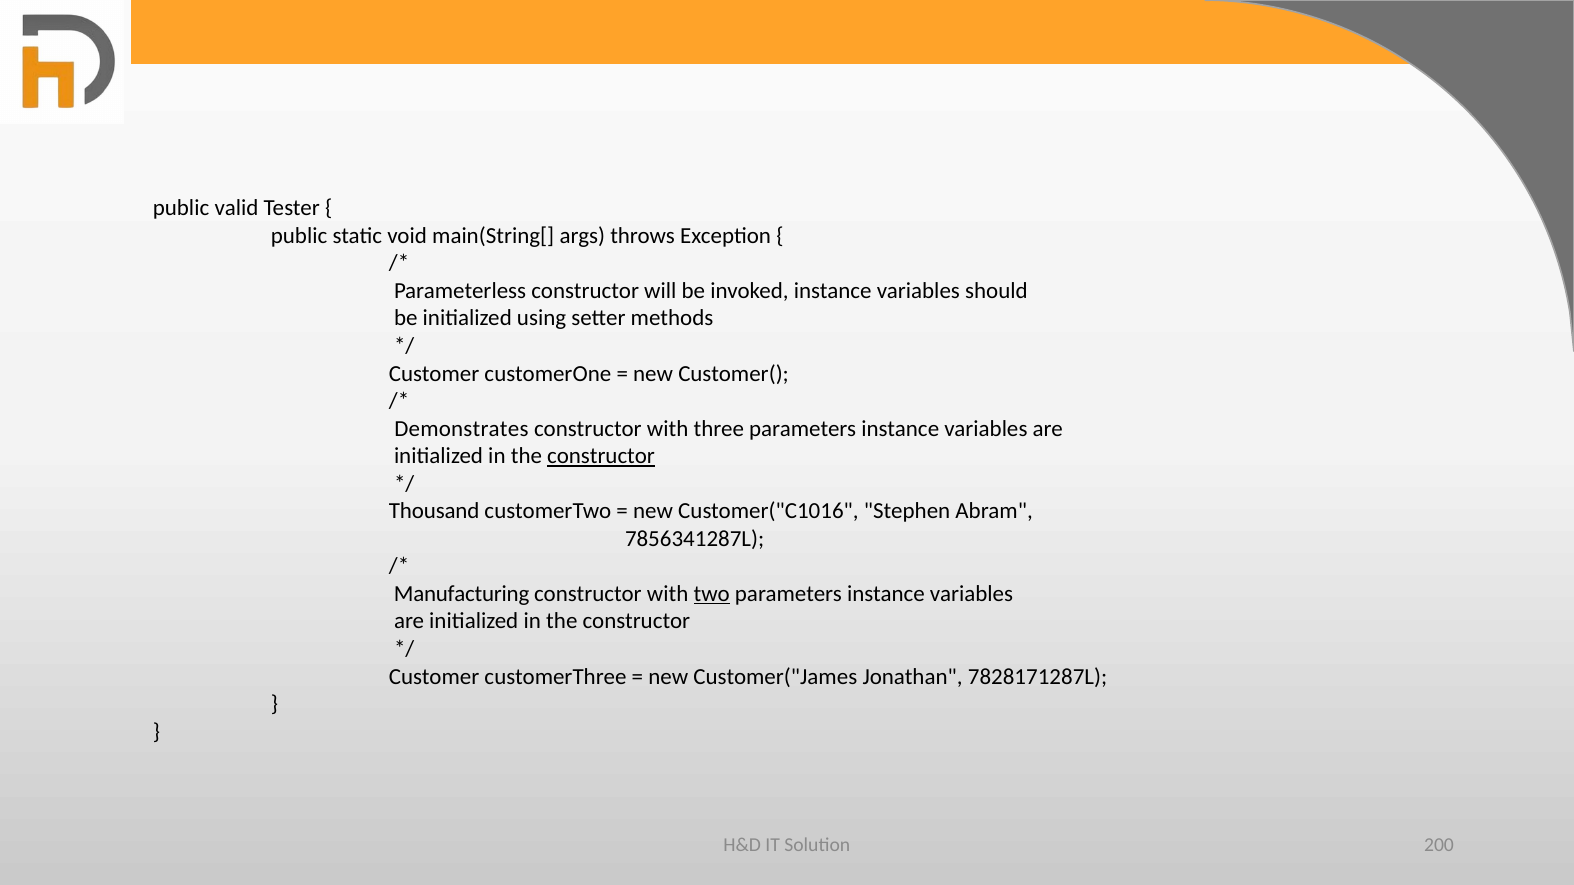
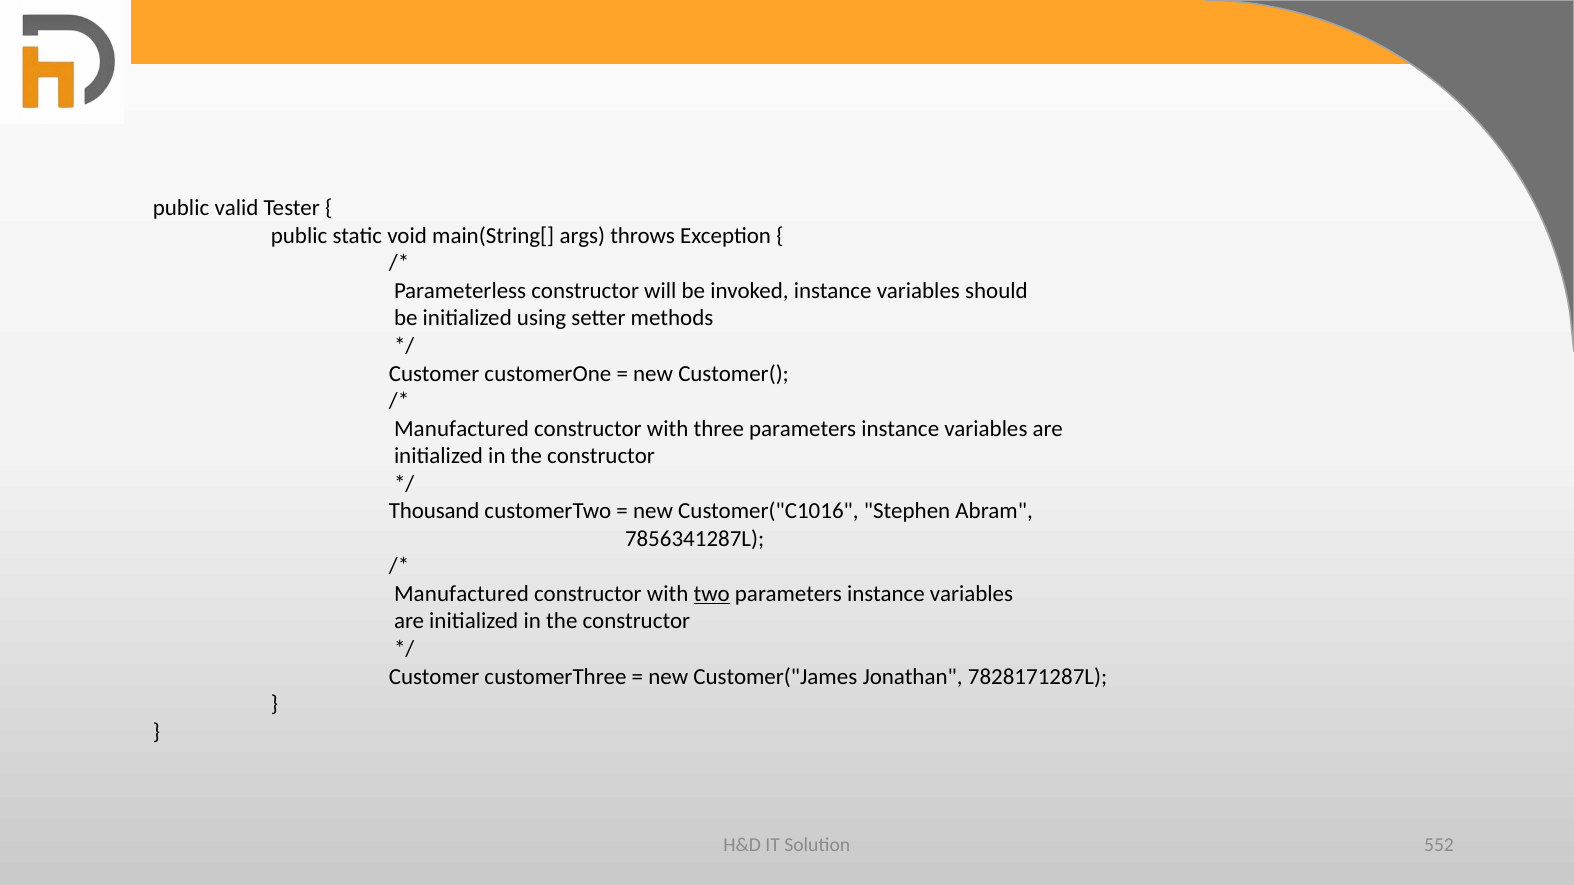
Demonstrates: Demonstrates -> Manufactured (461, 429)
constructor underline: present -> none (601, 456)
Manufacturing: Manufacturing -> Manufactured (461, 594)
200: 200 -> 552 (1439, 845)
